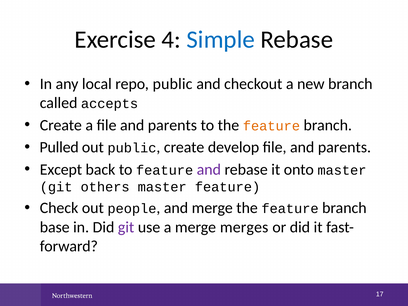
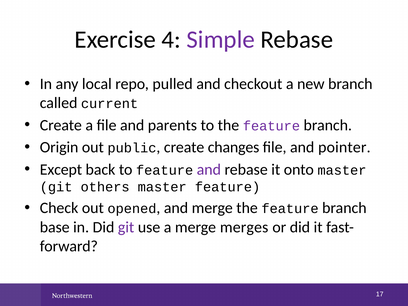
Simple colour: blue -> purple (221, 39)
repo public: public -> pulled (173, 84)
accepts: accepts -> current (110, 104)
feature colour: orange -> purple (271, 126)
Pulled: Pulled -> Origin (59, 147)
develop: develop -> changes (234, 147)
parents: parents -> pointer (344, 147)
people: people -> opened (132, 209)
